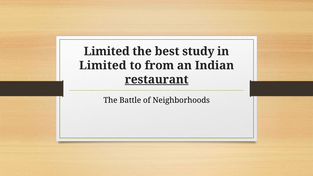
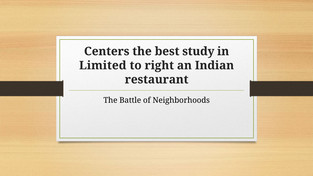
Limited: Limited -> Centers (107, 51)
from: from -> right (159, 65)
restaurant underline: present -> none (157, 80)
